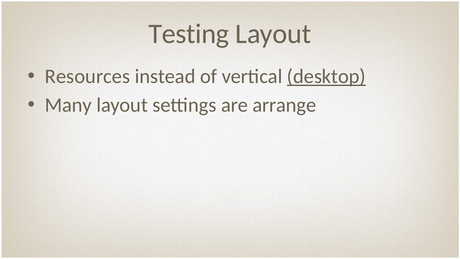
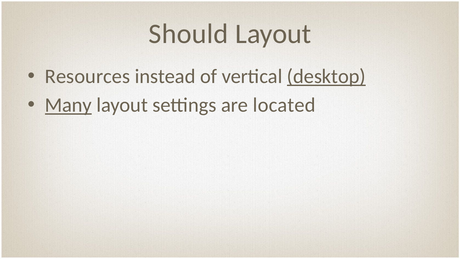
Testing: Testing -> Should (188, 34)
Many underline: none -> present (68, 105)
arrange: arrange -> located (284, 105)
